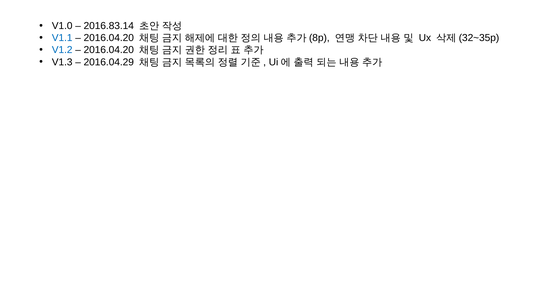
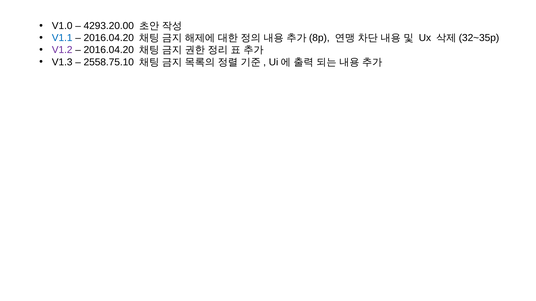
2016.83.14: 2016.83.14 -> 4293.20.00 (109, 26)
V1.2 colour: blue -> purple (62, 50)
2016.04.29: 2016.04.29 -> 2558.75.10 (109, 62)
